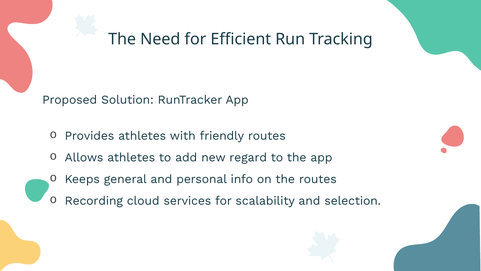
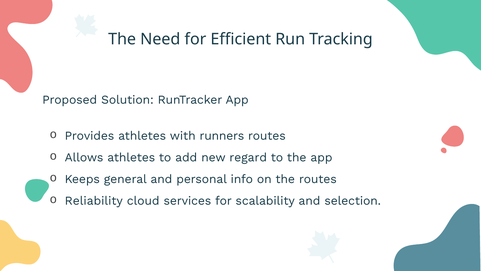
friendly: friendly -> runners (222, 136)
Recording: Recording -> Reliability (94, 201)
